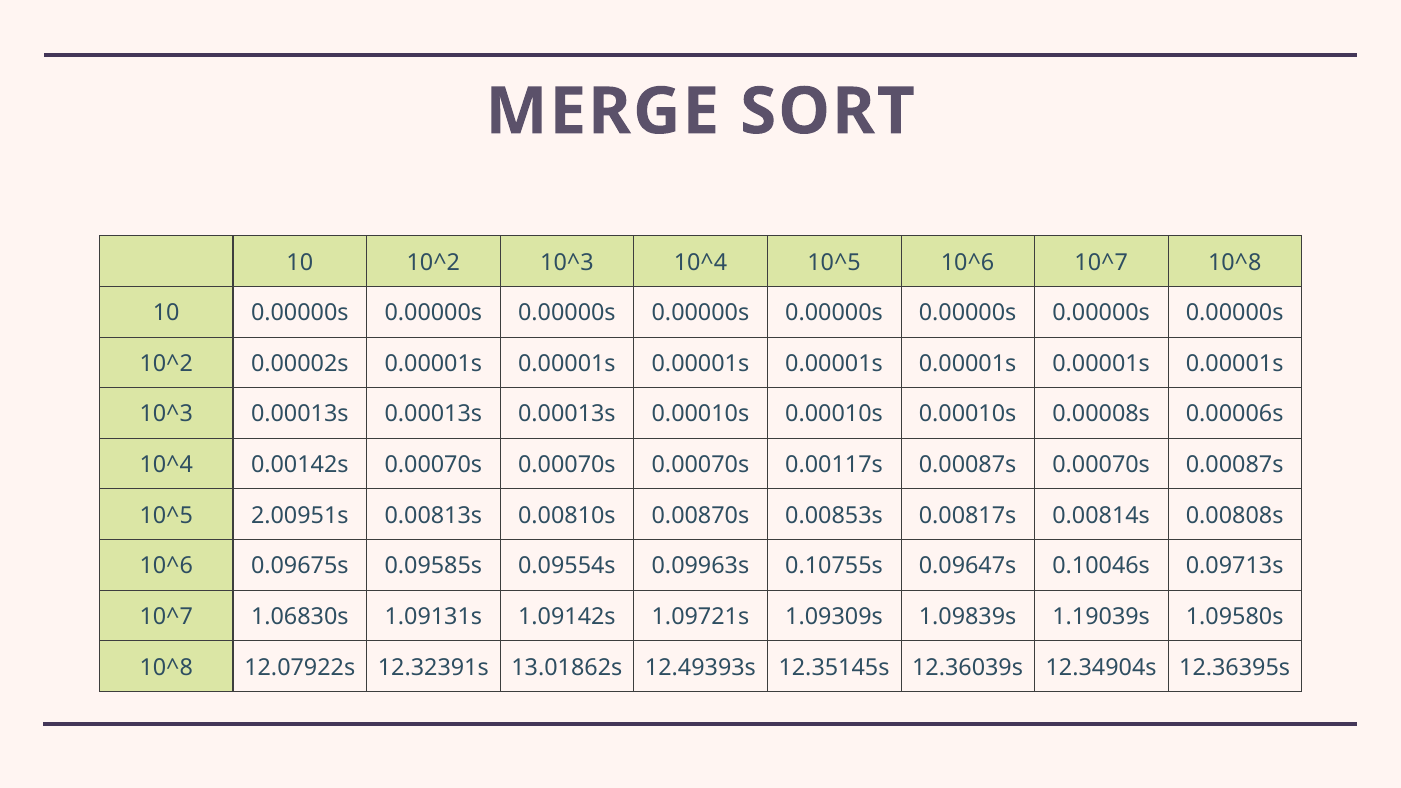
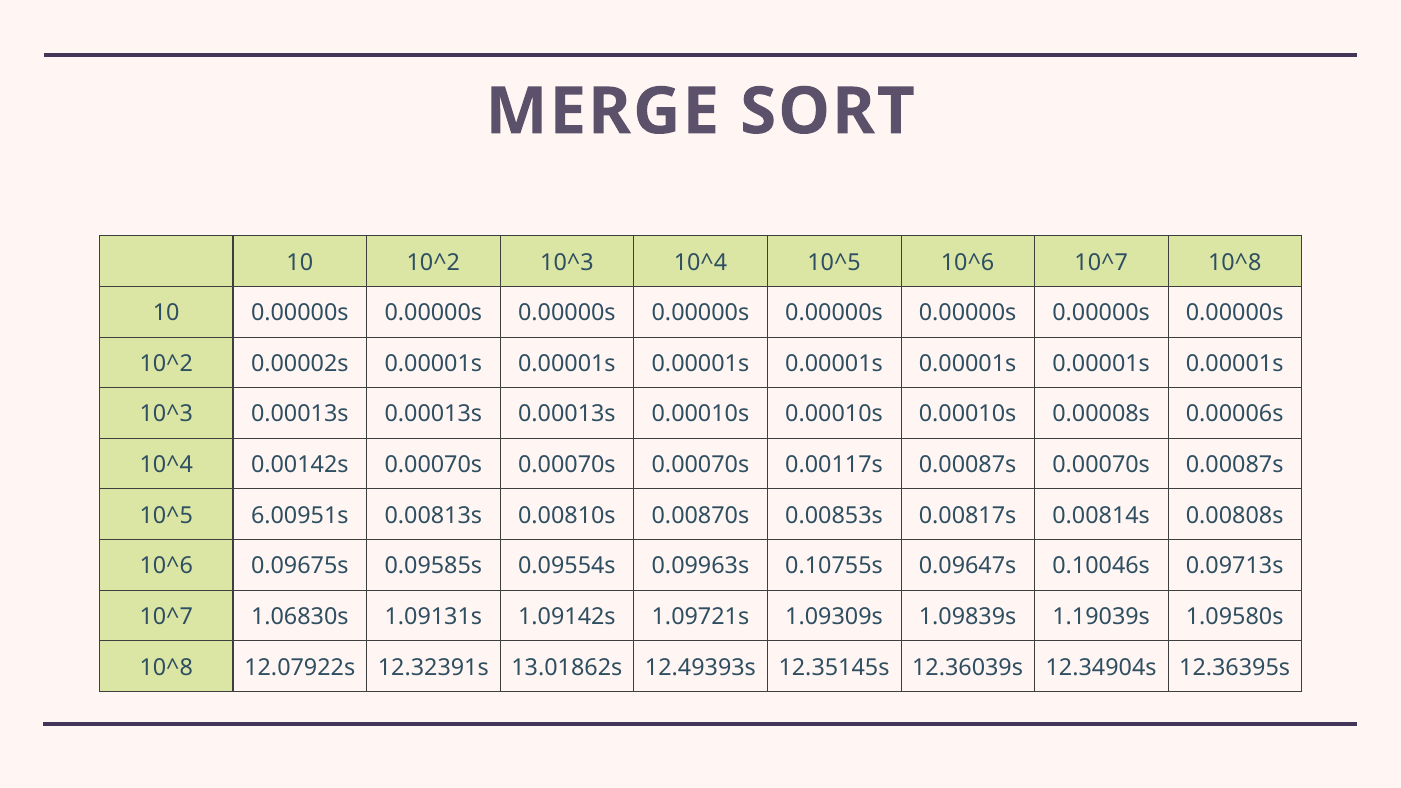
2.00951s: 2.00951s -> 6.00951s (300, 515)
